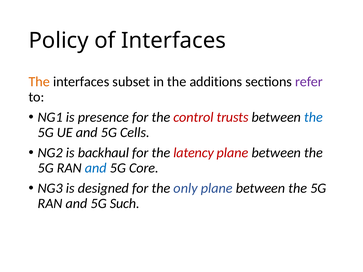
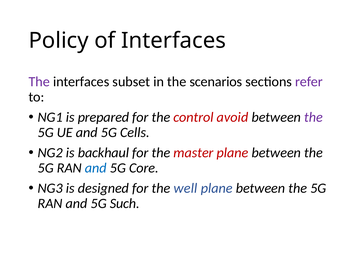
The colour: orange -> purple (39, 82)
additions: additions -> scenarios (216, 82)
presence: presence -> prepared (103, 117)
trusts: trusts -> avoid (233, 117)
the colour: blue -> purple (314, 117)
latency: latency -> master (194, 153)
only: only -> well (186, 188)
